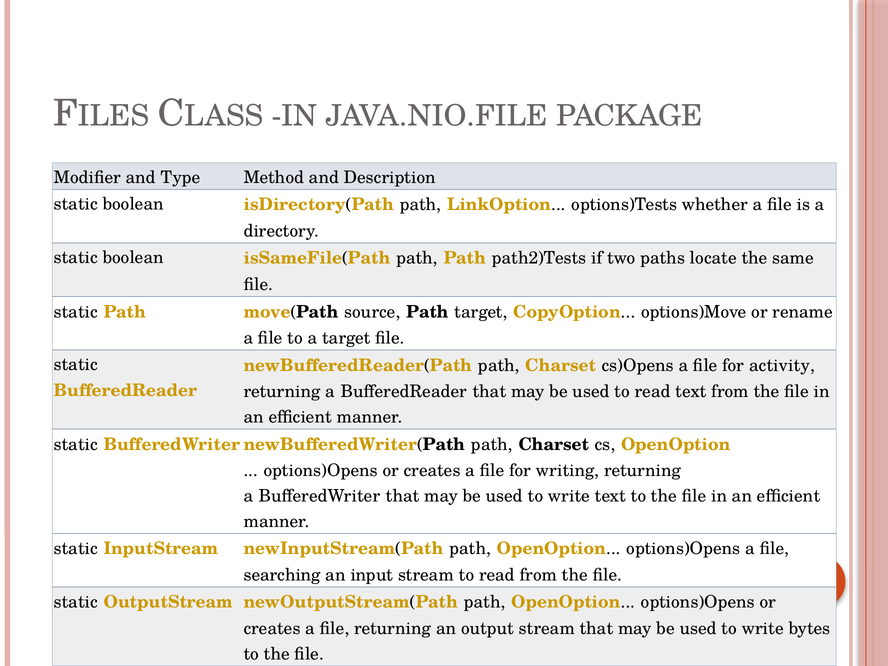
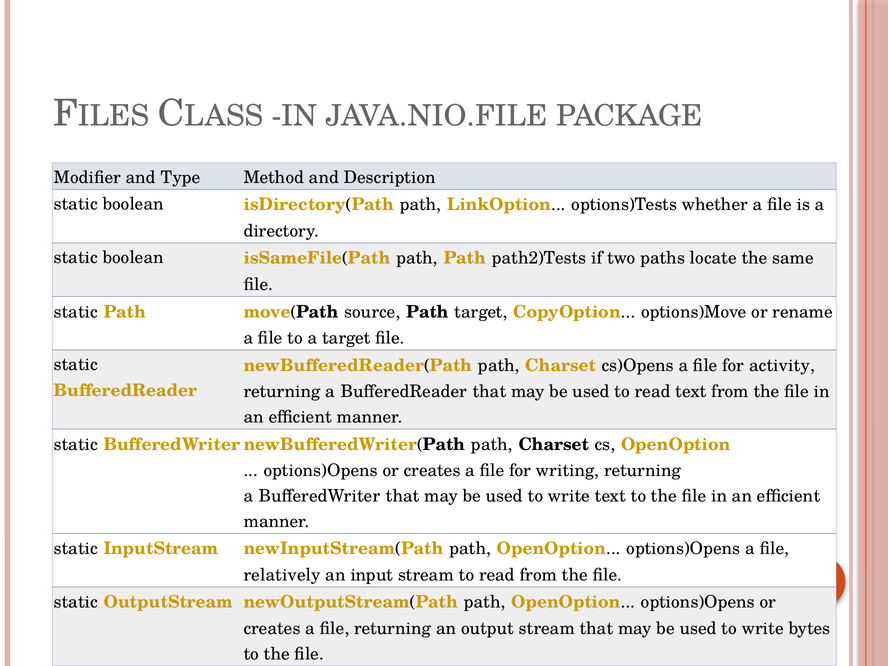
searching: searching -> relatively (282, 575)
